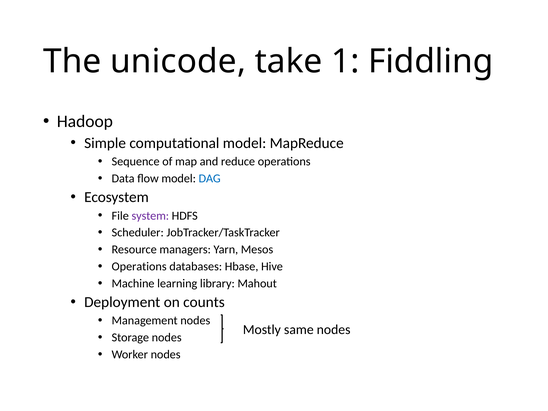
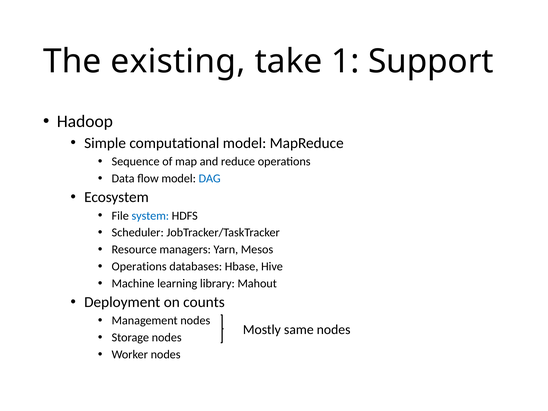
unicode: unicode -> existing (178, 61)
Fiddling: Fiddling -> Support (431, 61)
system colour: purple -> blue (150, 216)
